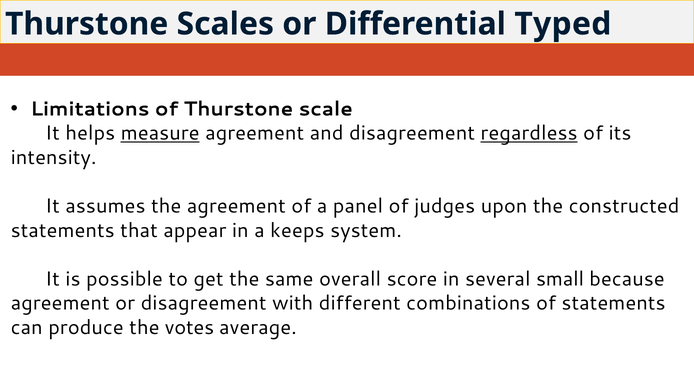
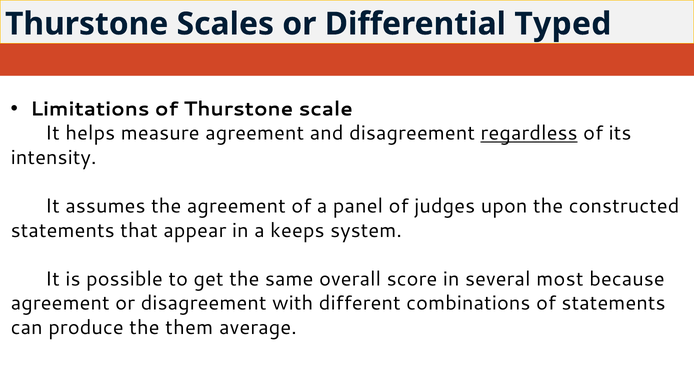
measure underline: present -> none (160, 133)
small: small -> most (560, 279)
votes: votes -> them (189, 328)
